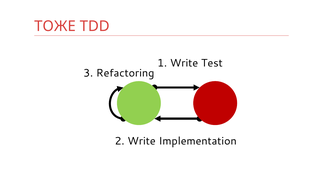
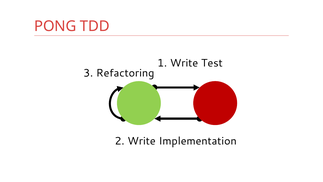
ТОЖЕ: ТОЖЕ -> PONG (55, 26)
